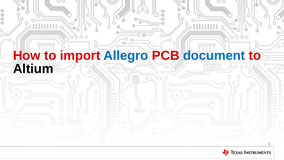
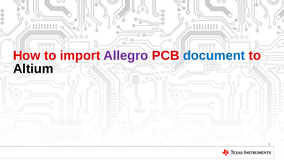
Allegro colour: blue -> purple (126, 55)
